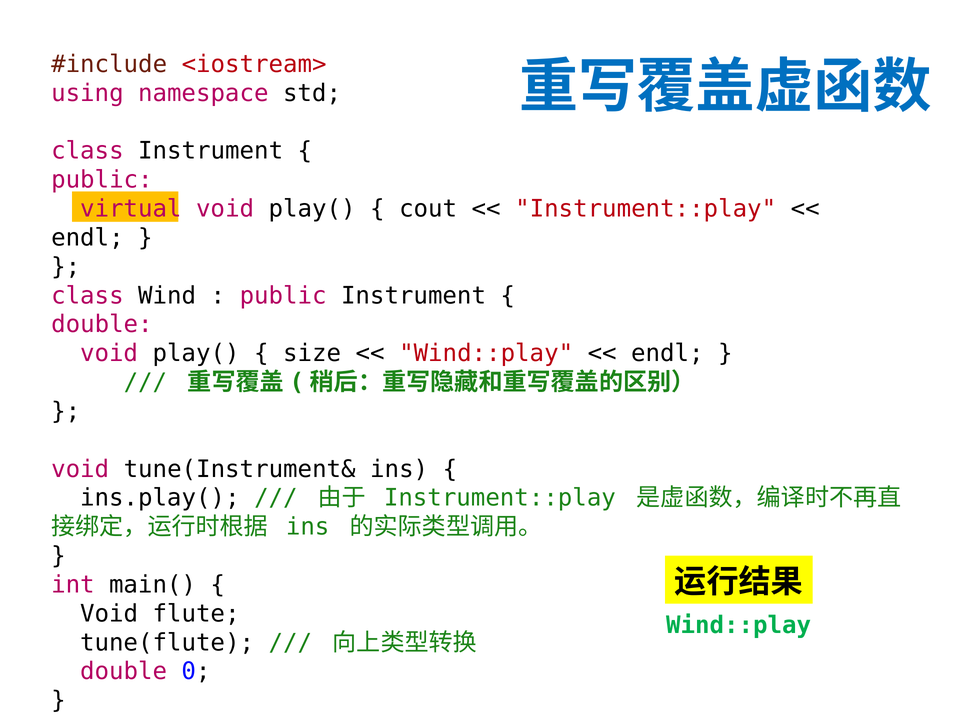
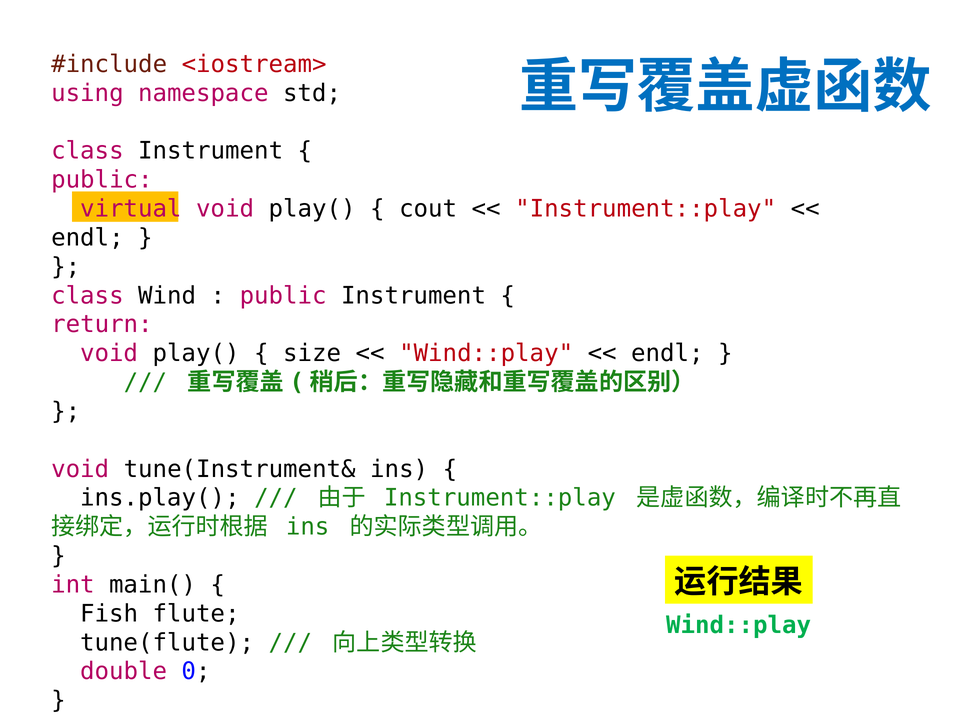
double: double -> return (102, 324)
Void: Void -> Fish (109, 614)
